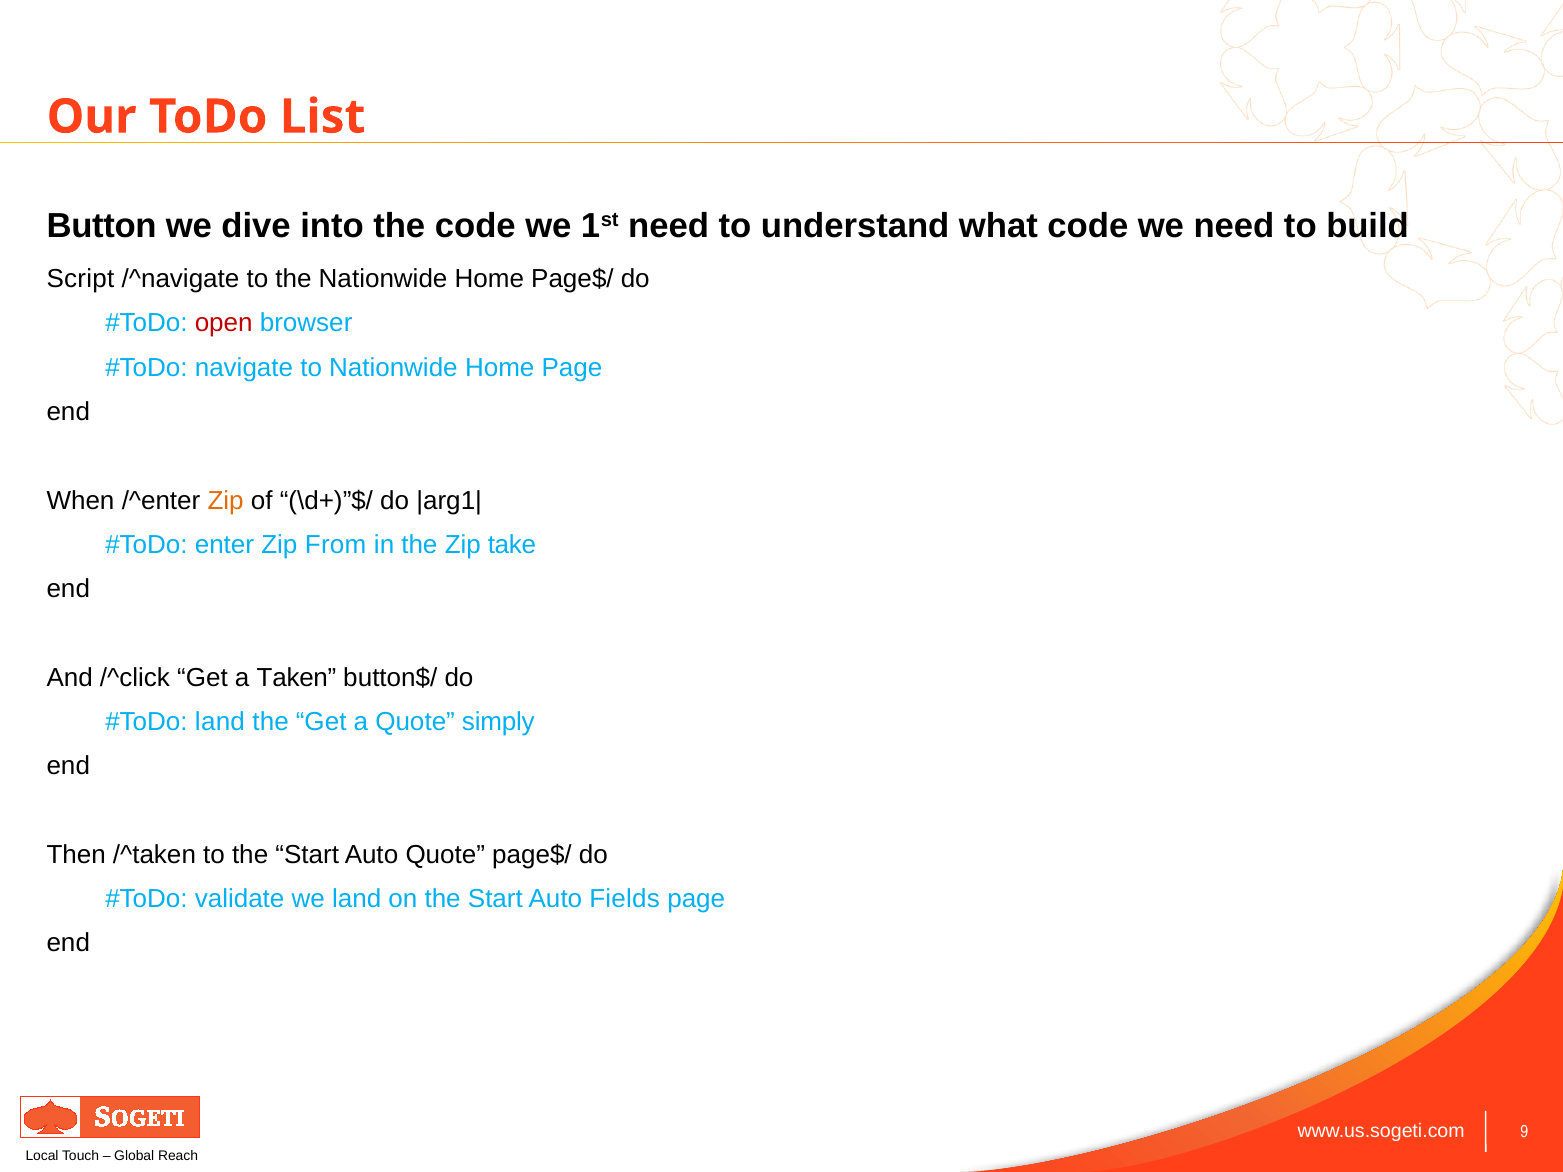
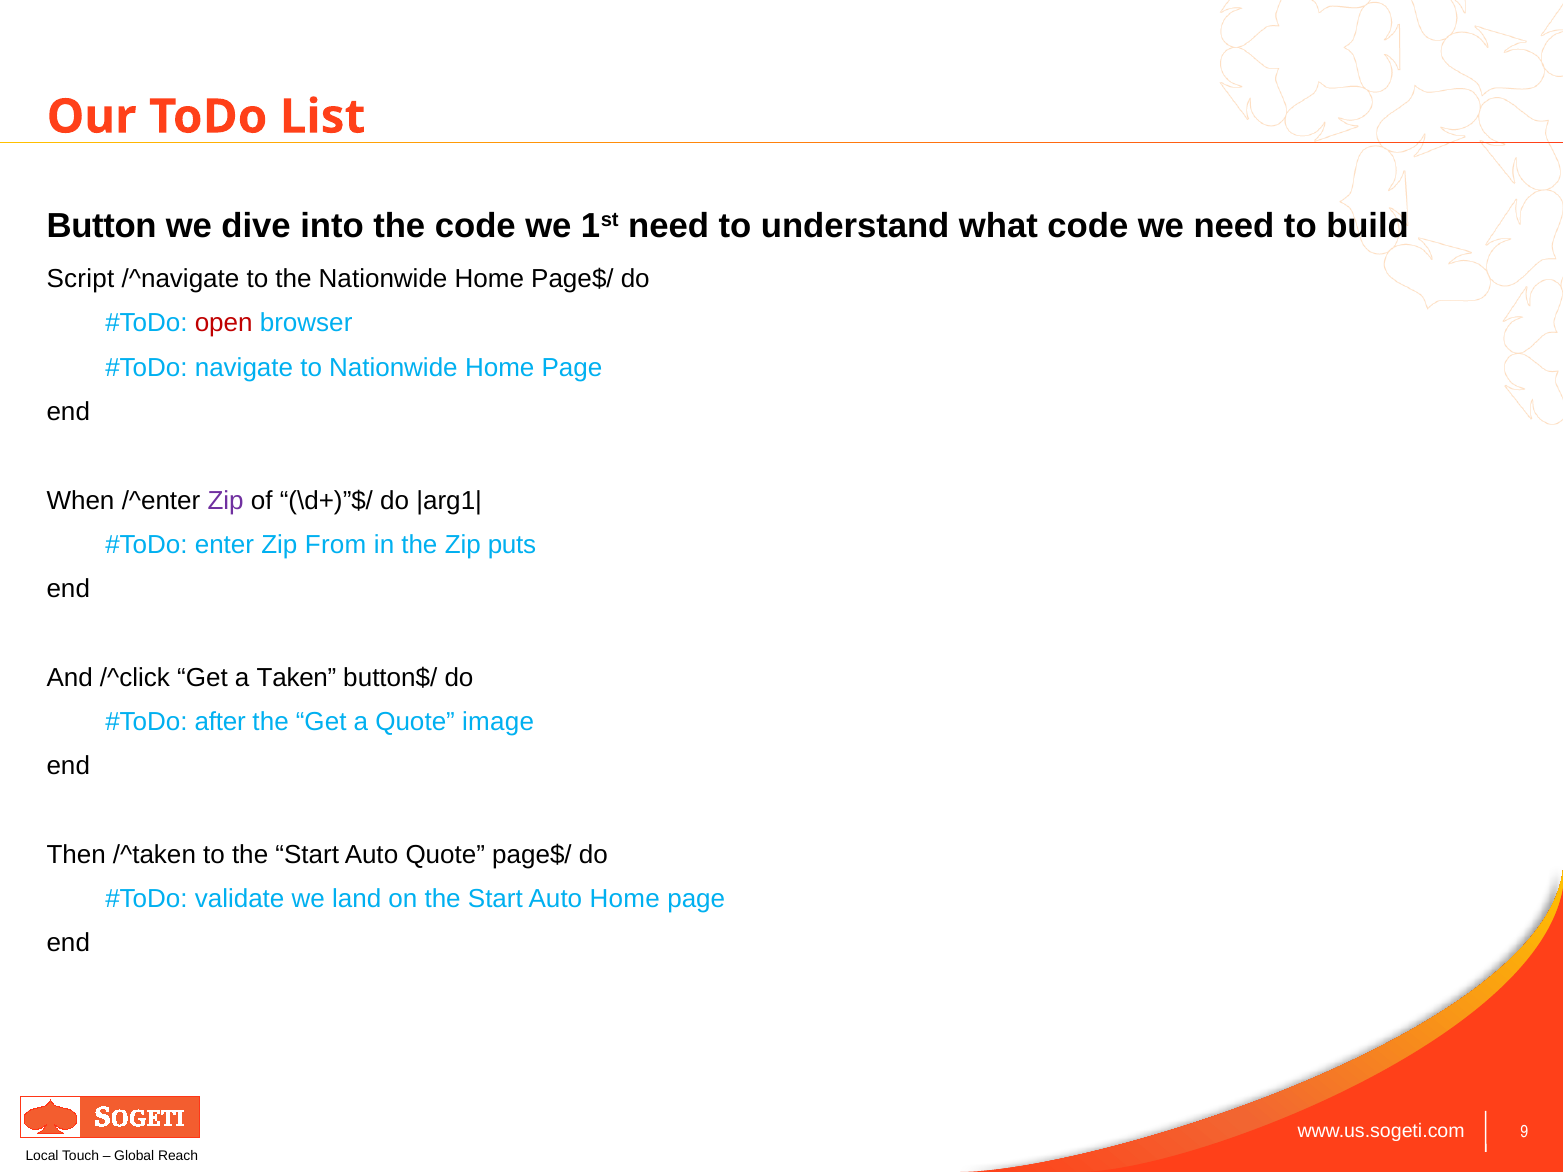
Zip colour: orange -> purple (226, 501)
take: take -> puts (512, 545)
land: land -> after (220, 722)
simply: simply -> image (498, 722)
Auto Fields: Fields -> Home (625, 899)
